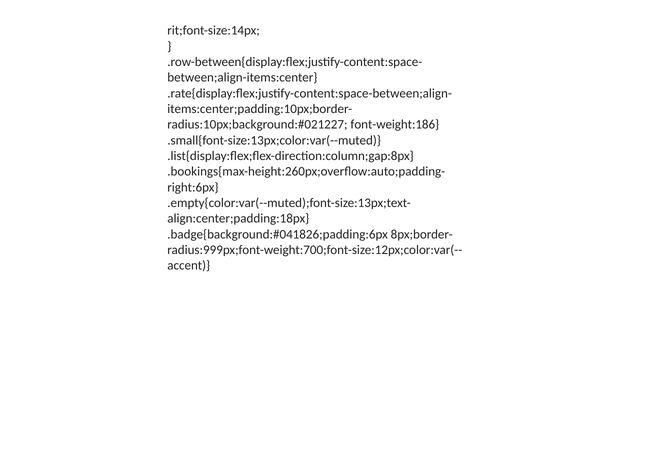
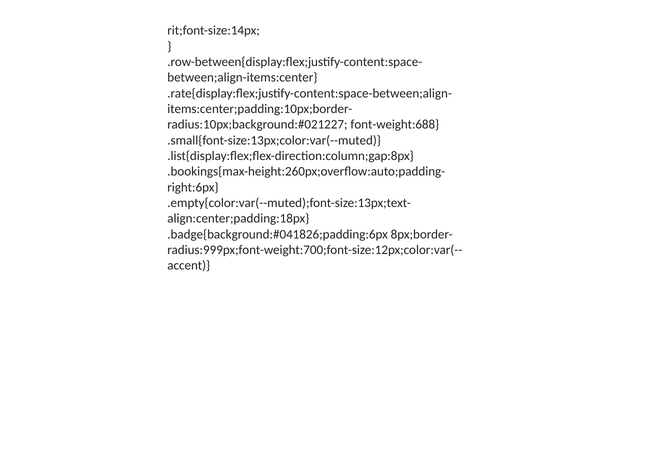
font-weight:186: font-weight:186 -> font-weight:688 (395, 125)
